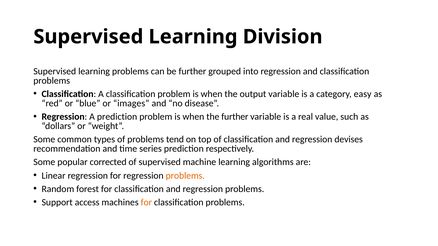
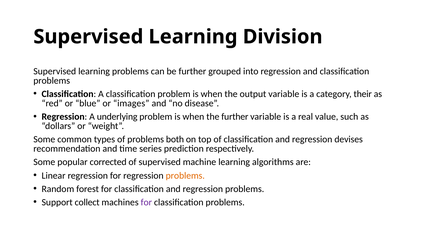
easy: easy -> their (363, 94)
A prediction: prediction -> underlying (117, 117)
tend: tend -> both (175, 140)
access: access -> collect (87, 203)
for colour: orange -> purple (146, 203)
